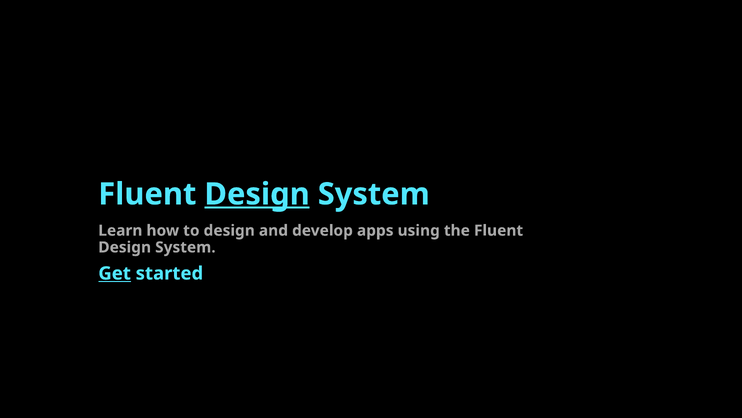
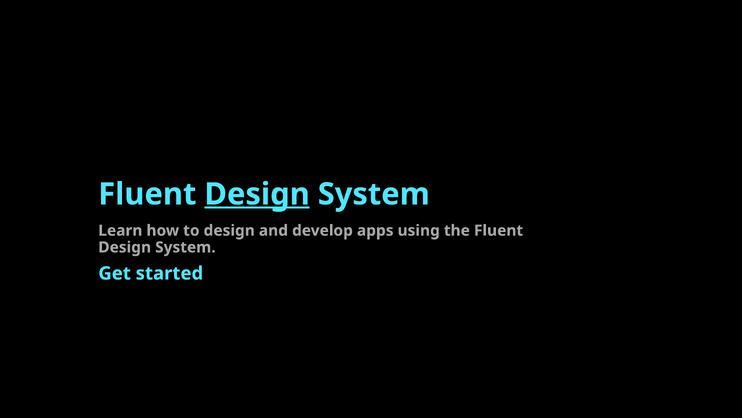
Get underline: present -> none (115, 273)
